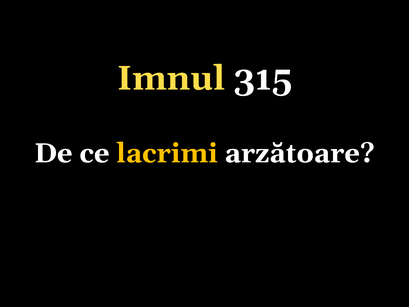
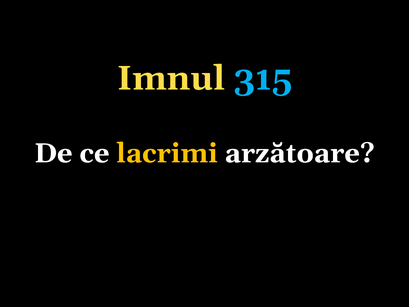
315 colour: white -> light blue (263, 78)
